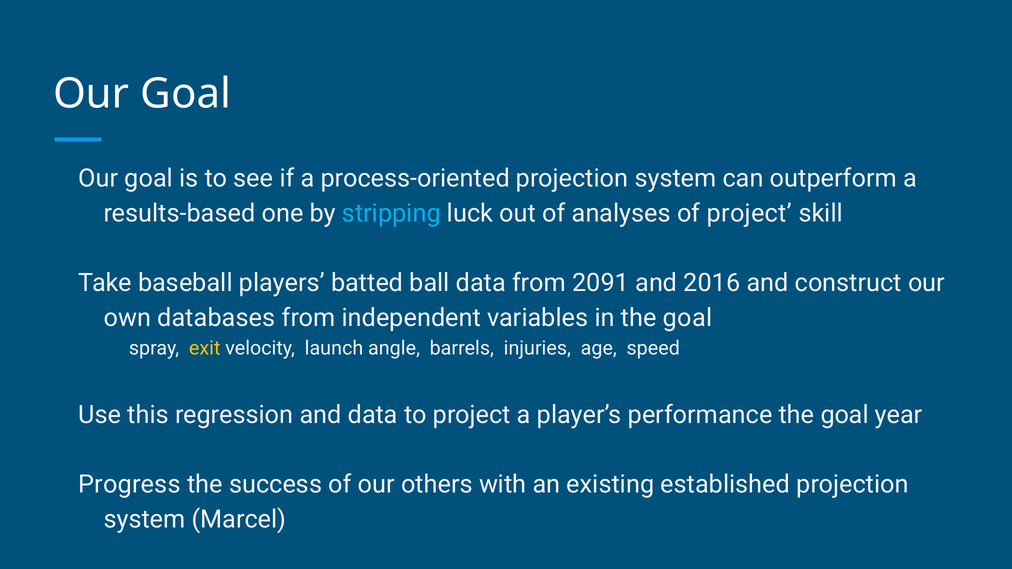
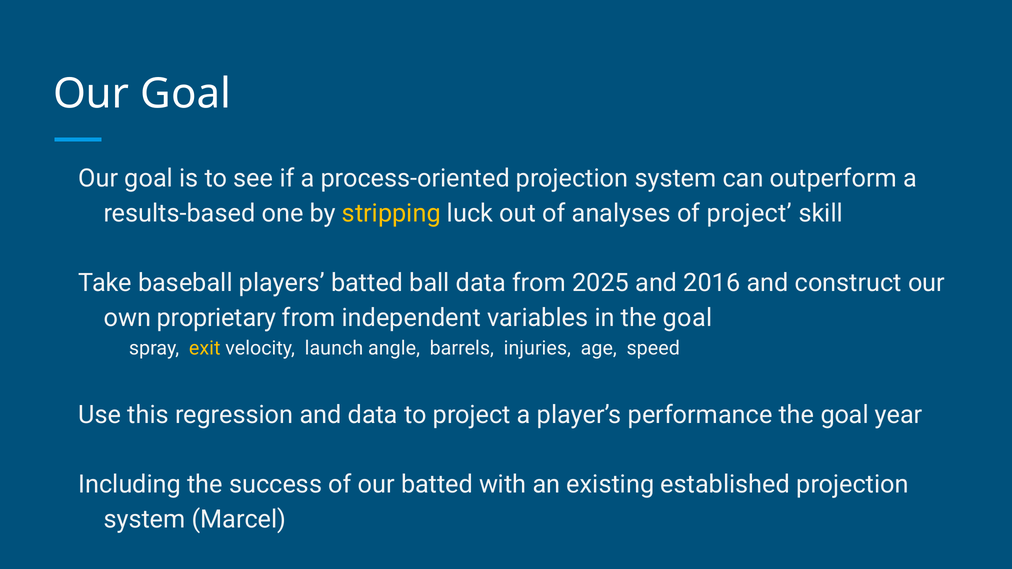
stripping colour: light blue -> yellow (391, 213)
2091: 2091 -> 2025 (601, 283)
databases: databases -> proprietary (217, 318)
Progress: Progress -> Including (130, 485)
our others: others -> batted (437, 485)
